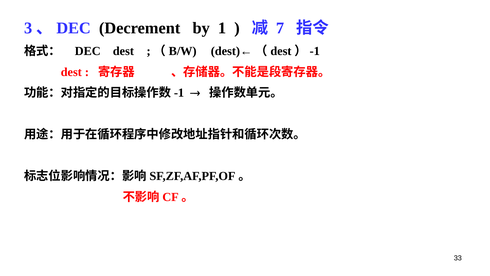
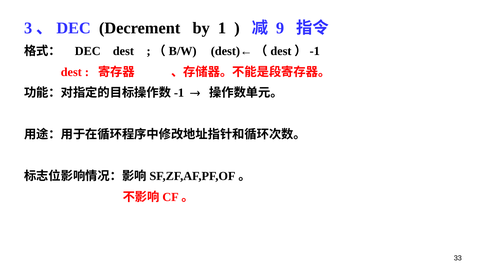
7: 7 -> 9 (280, 28)
